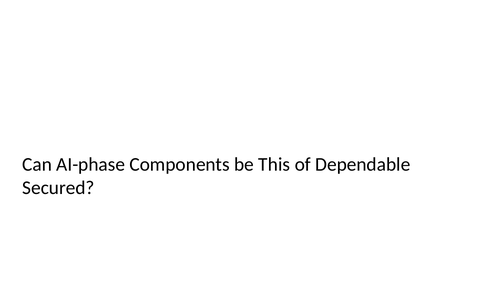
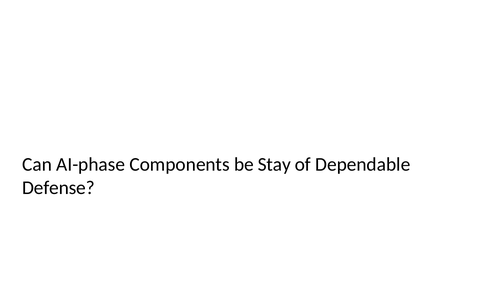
This: This -> Stay (274, 164)
Secured: Secured -> Defense (58, 188)
